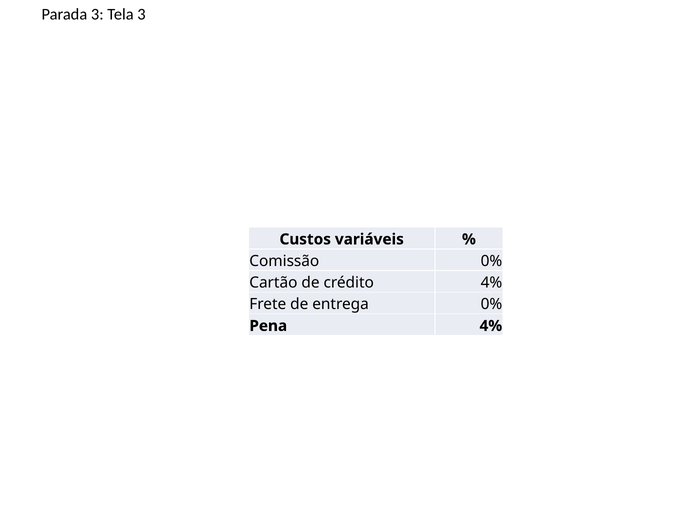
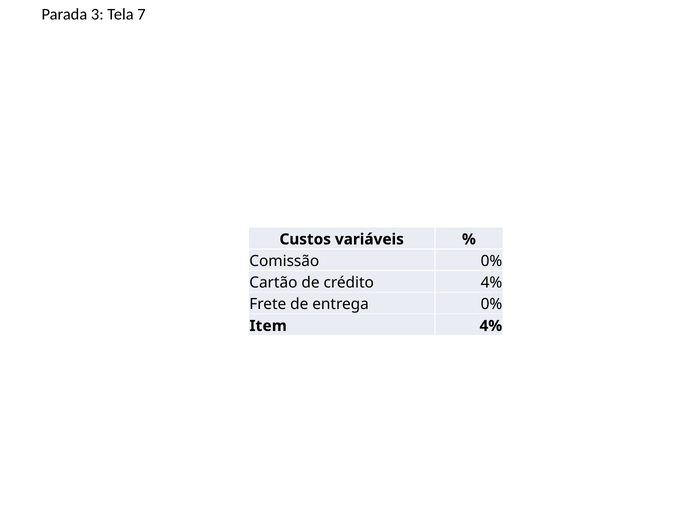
Tela 3: 3 -> 7 (142, 14)
Pena: Pena -> Item (268, 326)
